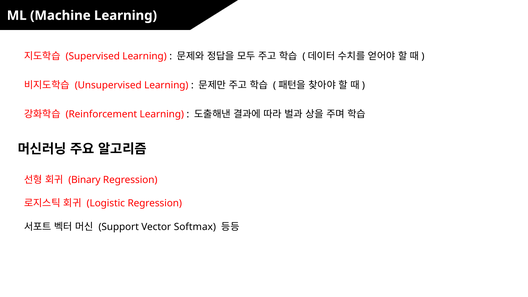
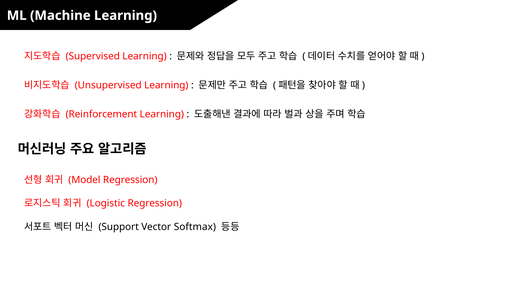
Binary: Binary -> Model (84, 180)
